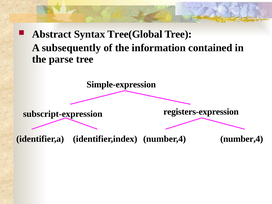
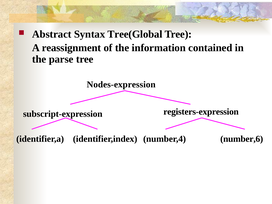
subsequently: subsequently -> reassignment (71, 48)
Simple-expression: Simple-expression -> Nodes-expression (121, 85)
number,4 number,4: number,4 -> number,6 (242, 139)
